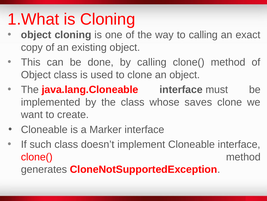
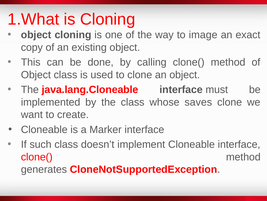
to calling: calling -> image (203, 35)
